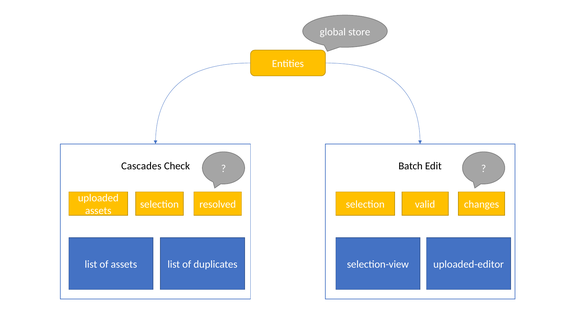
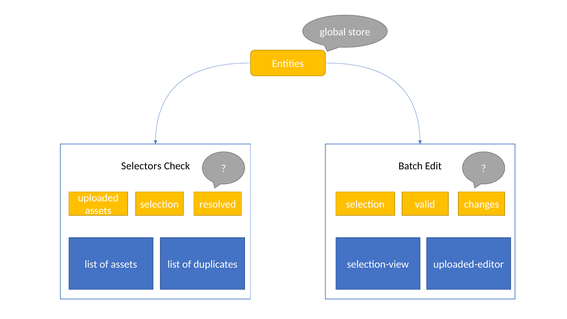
Cascades: Cascades -> Selectors (141, 166)
